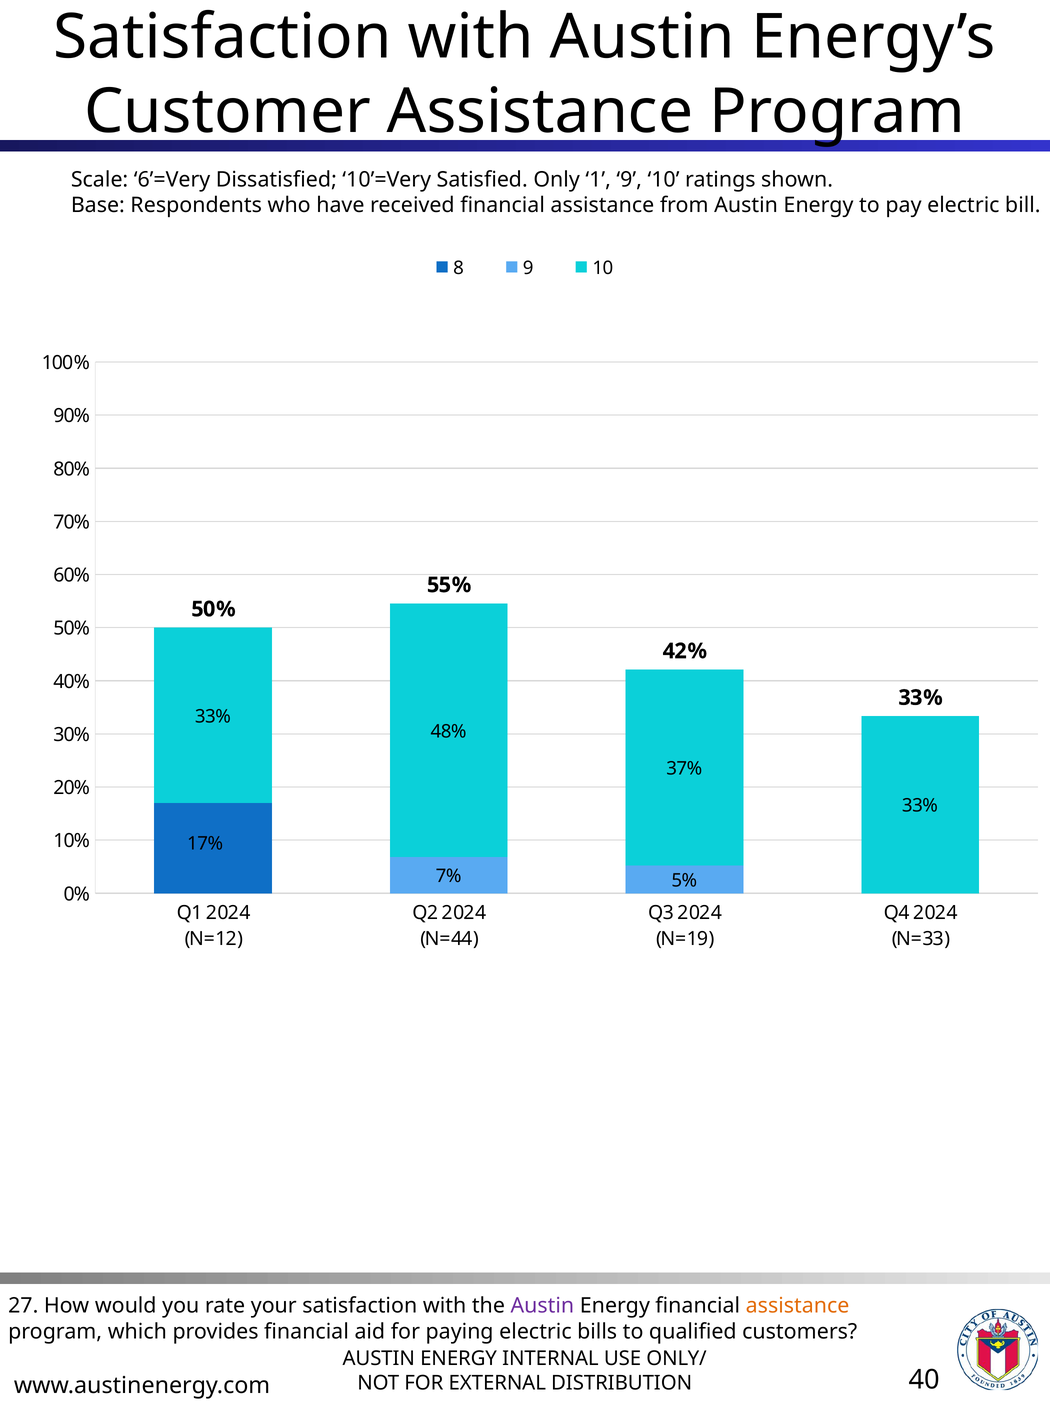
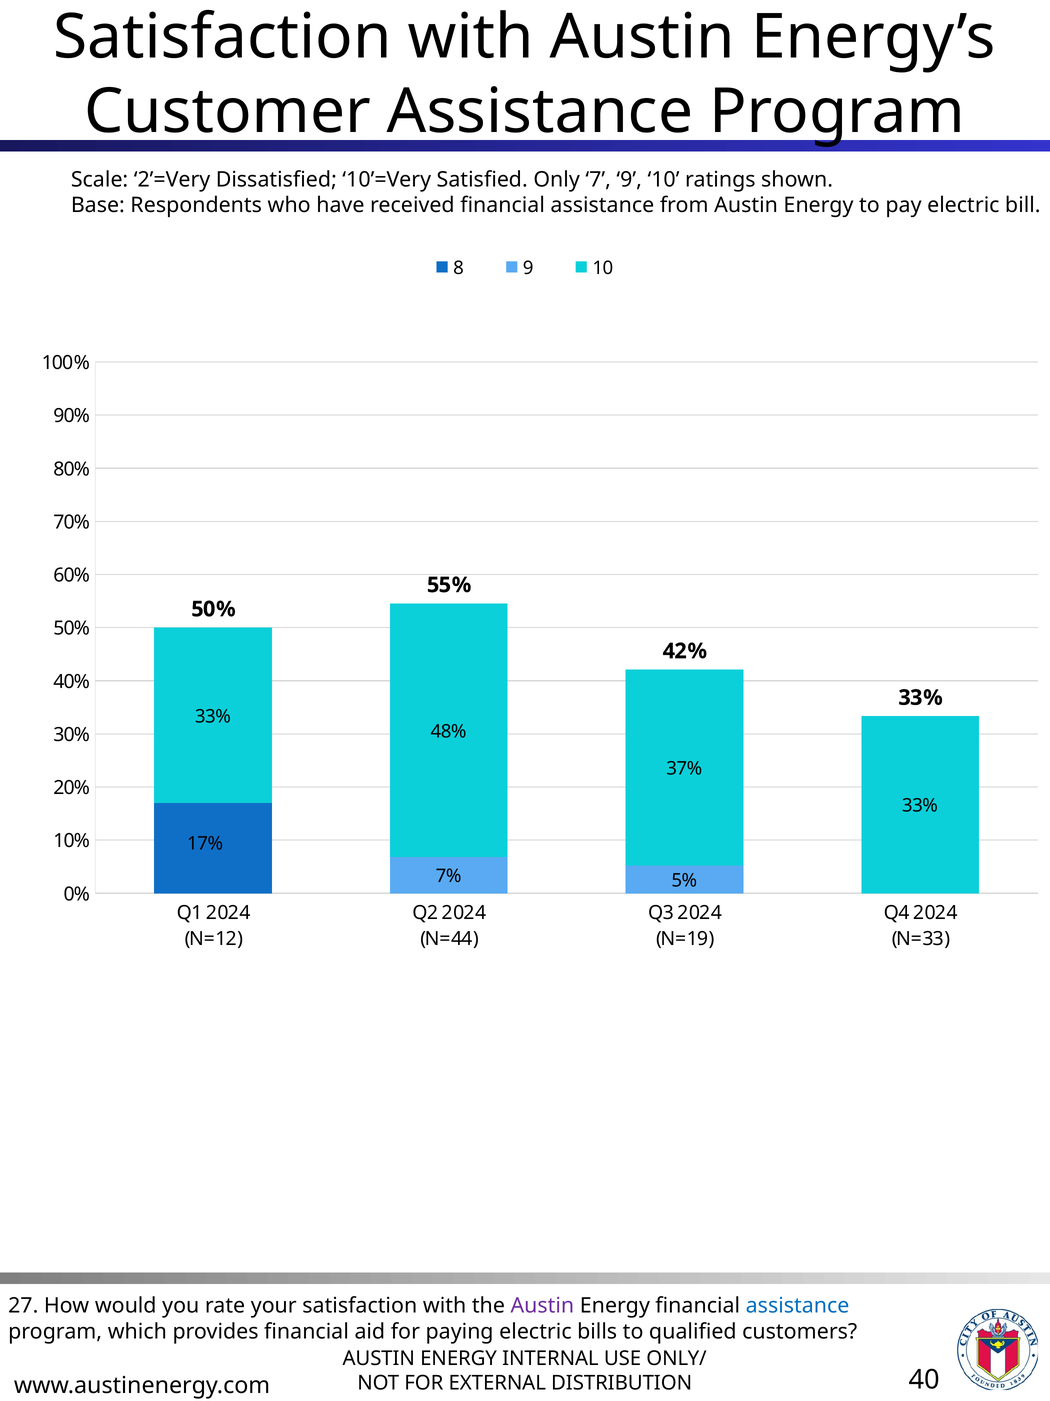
6’=Very: 6’=Very -> 2’=Very (172, 179)
1: 1 -> 7 (598, 179)
assistance colour: orange -> blue (798, 1305)
